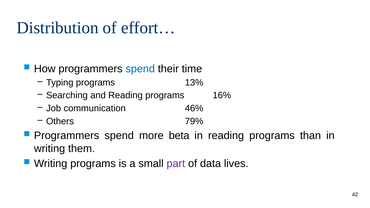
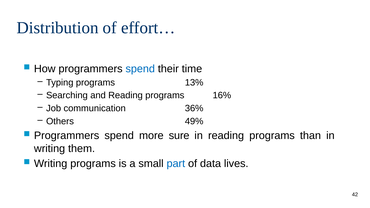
46%: 46% -> 36% (194, 108)
79%: 79% -> 49% (194, 121)
beta: beta -> sure (179, 136)
part colour: purple -> blue (176, 164)
